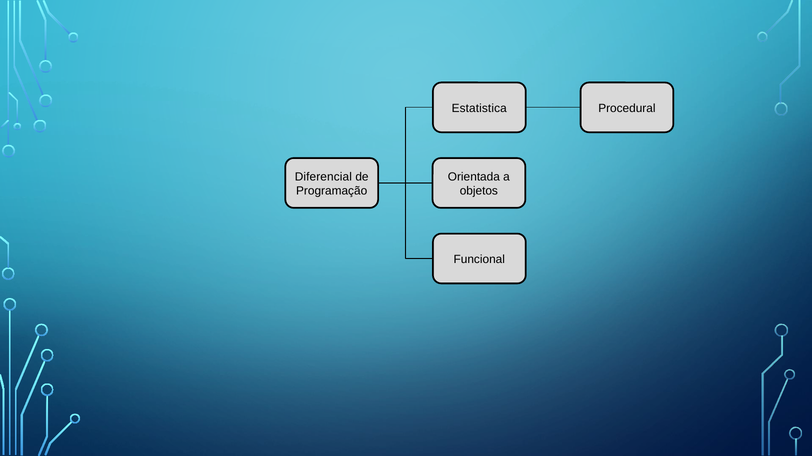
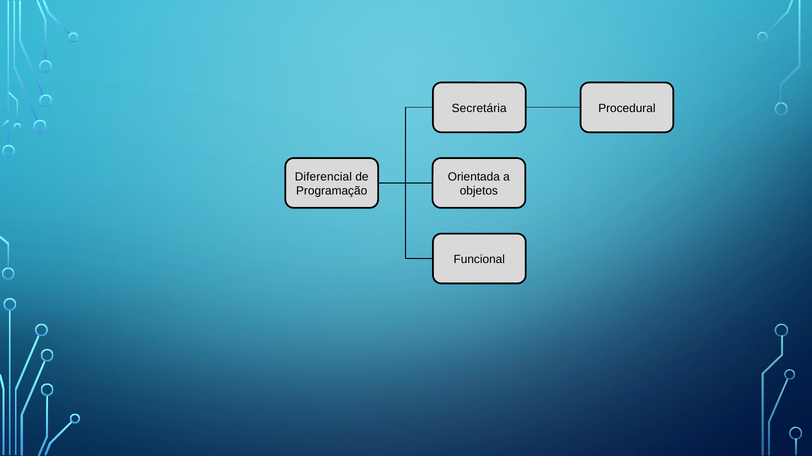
Estatistica: Estatistica -> Secretária (479, 108)
